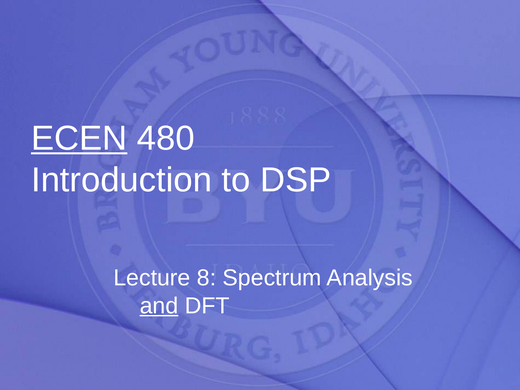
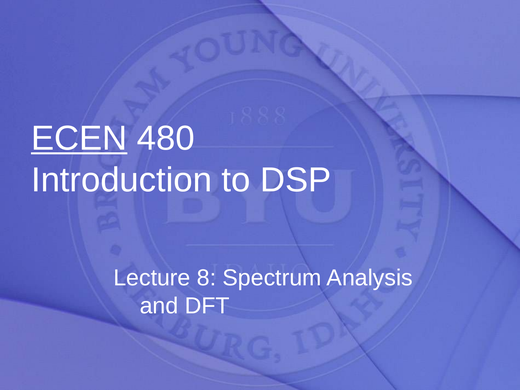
and underline: present -> none (159, 306)
